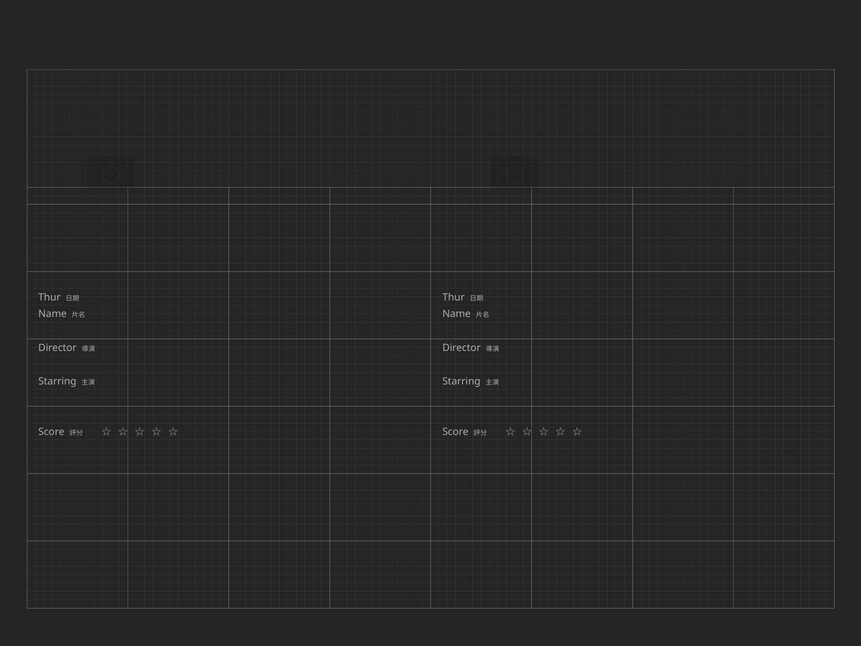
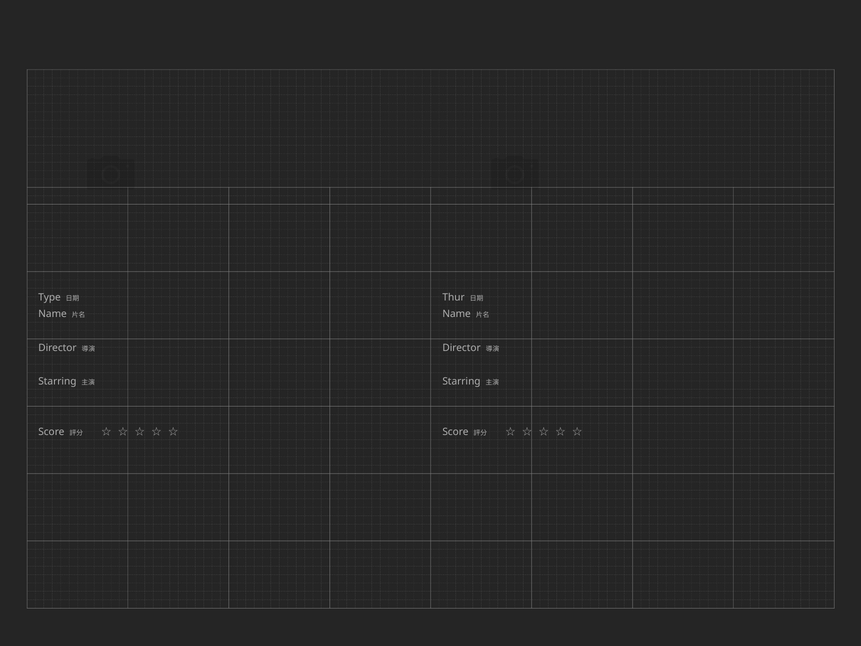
Thur: Thur -> Type (50, 297)
